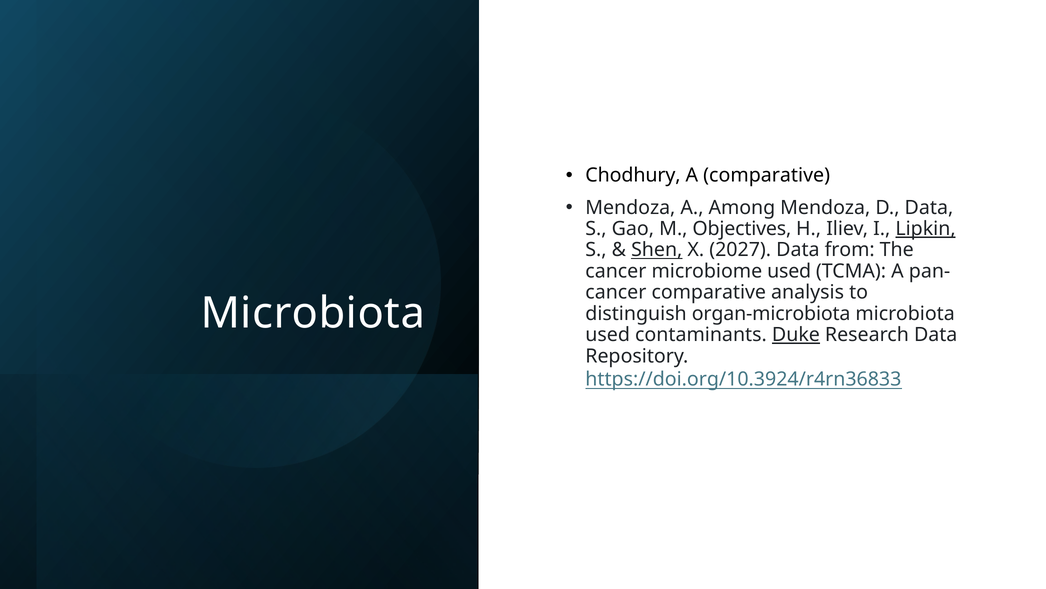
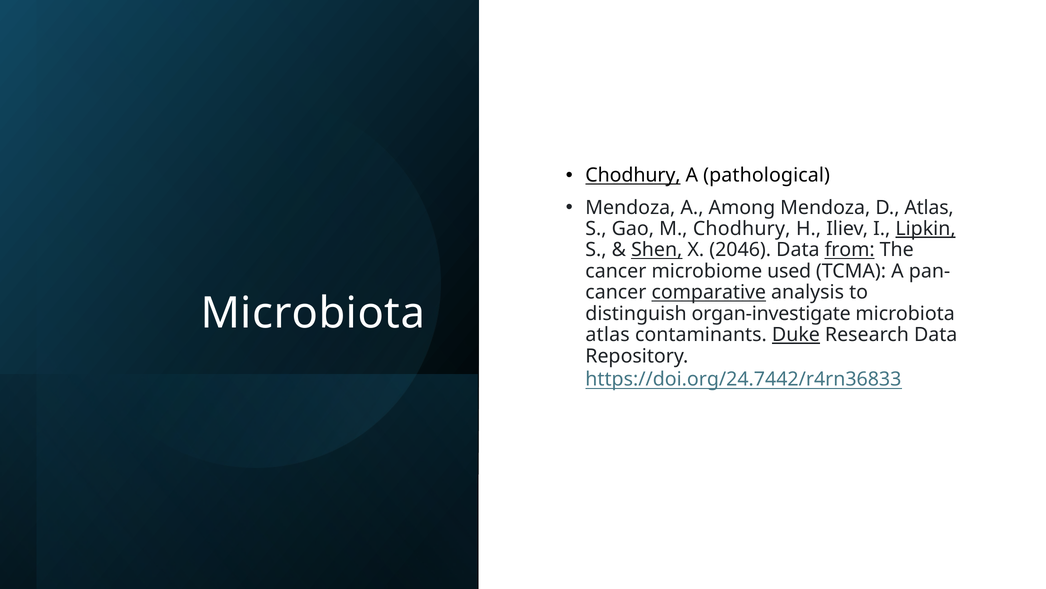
Chodhury underline: none -> present (633, 175)
A comparative: comparative -> pathological (767, 175)
D Data: Data -> Atlas (929, 207)
M Objectives: Objectives -> Chodhury (742, 229)
2027: 2027 -> 2046 (740, 250)
from underline: none -> present (850, 250)
comparative underline: none -> present (709, 292)
organ-microbiota: organ-microbiota -> organ-investigate (771, 313)
used: used -> atlas (608, 334)
https://doi.org/10.3924/r4rn36833: https://doi.org/10.3924/r4rn36833 -> https://doi.org/24.7442/r4rn36833 (743, 379)
